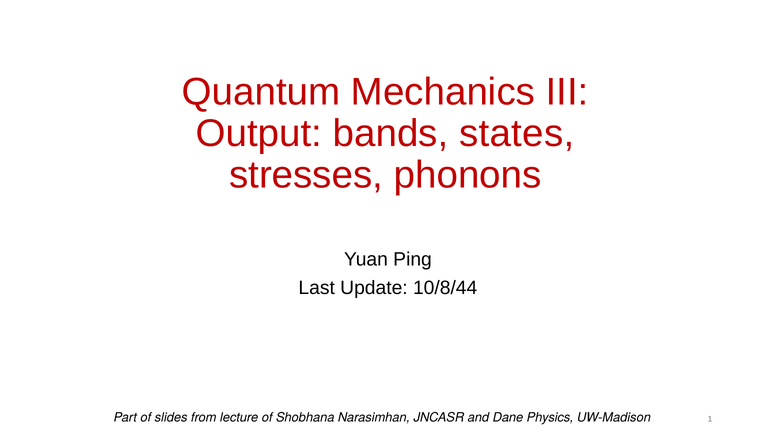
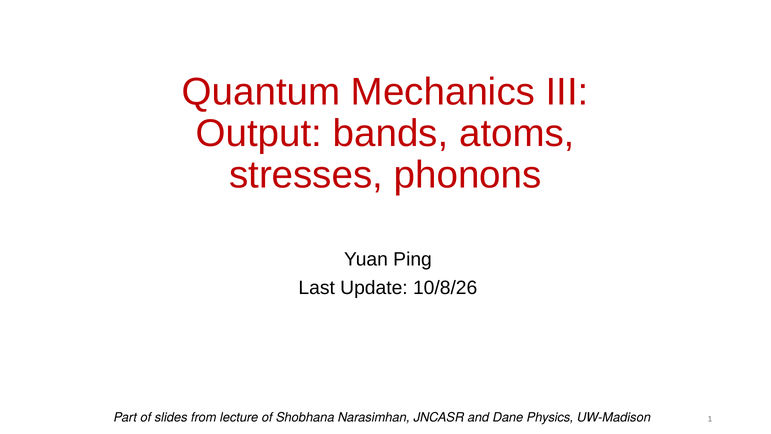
states: states -> atoms (517, 133)
10/8/44: 10/8/44 -> 10/8/26 (445, 288)
